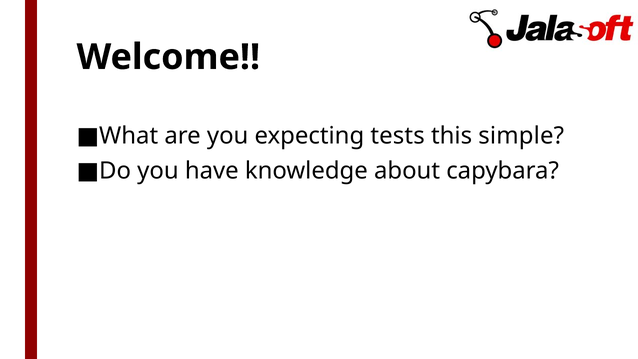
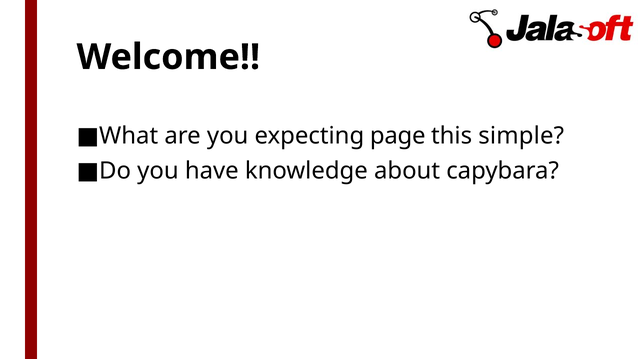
tests: tests -> page (398, 136)
